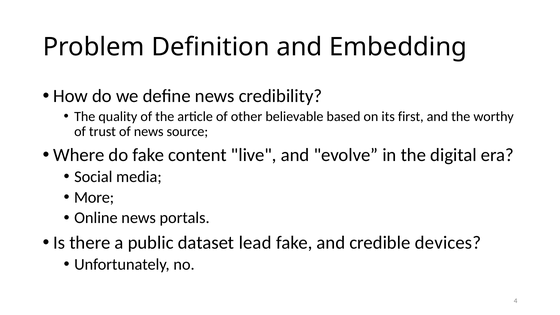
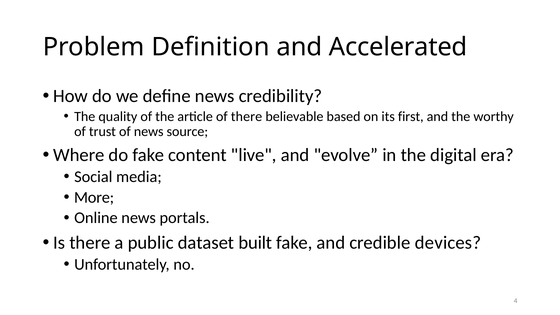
Embedding: Embedding -> Accelerated (398, 47)
of other: other -> there (247, 117)
lead: lead -> built (255, 243)
